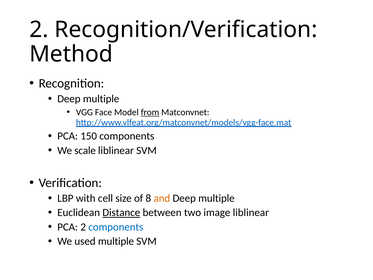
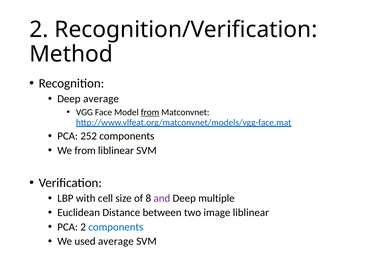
multiple: multiple -> average (101, 99)
150: 150 -> 252 (89, 136)
We scale: scale -> from (85, 150)
and colour: orange -> purple (162, 198)
Distance underline: present -> none (121, 212)
used multiple: multiple -> average (116, 241)
